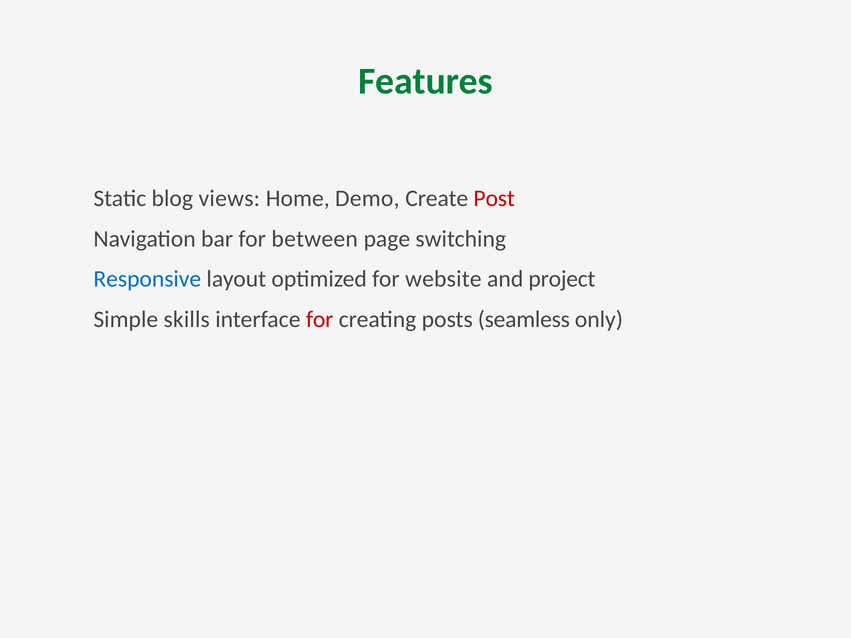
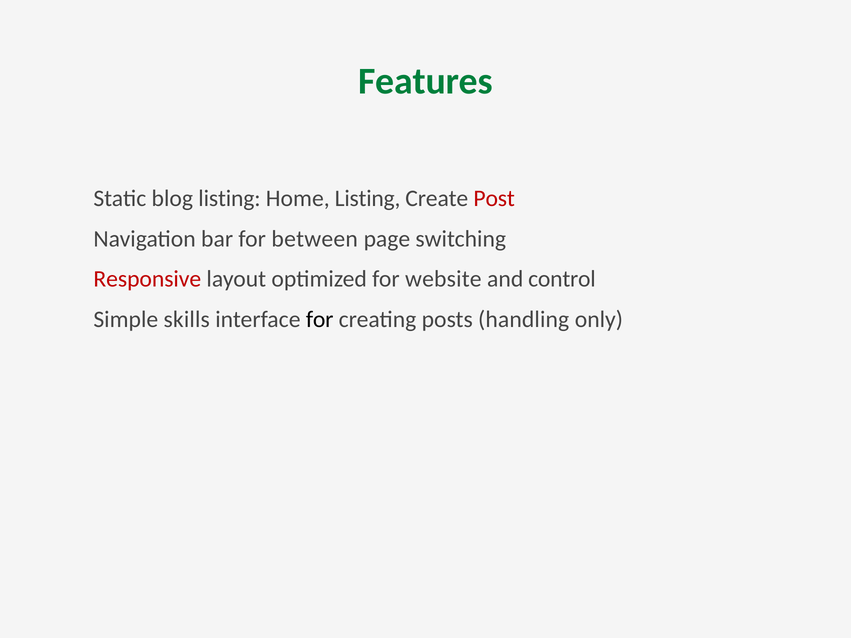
blog views: views -> listing (230, 199)
Home Demo: Demo -> Listing (368, 199)
Responsive colour: blue -> red (147, 279)
project: project -> control (562, 279)
for colour: red -> black (320, 319)
seamless: seamless -> handling (524, 319)
